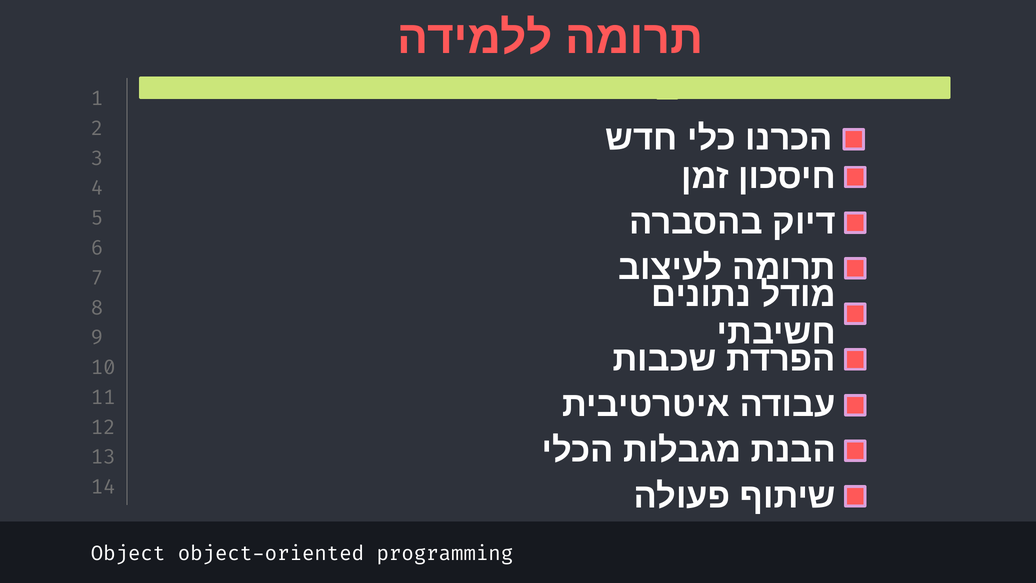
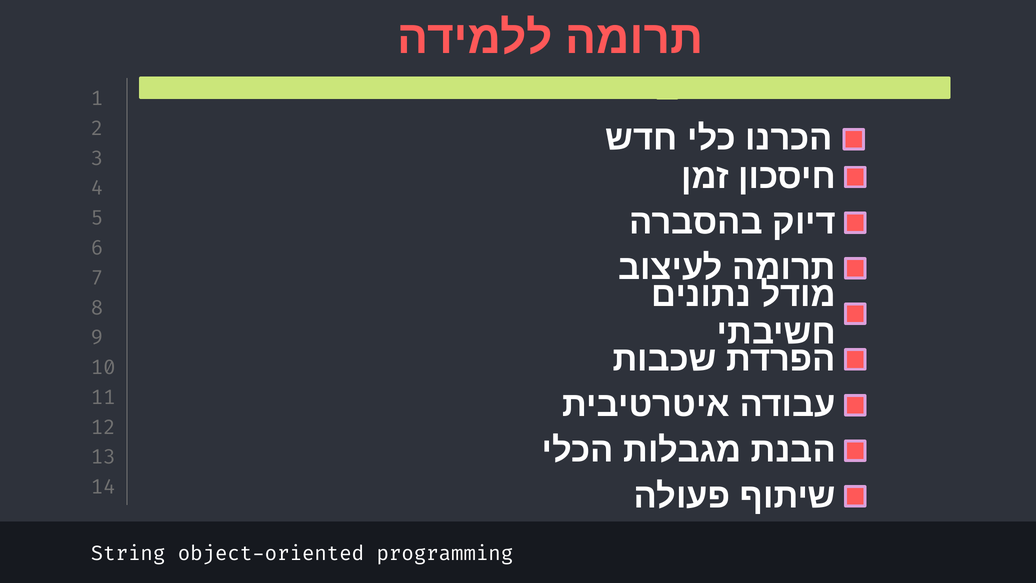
Object: Object -> String (128, 554)
